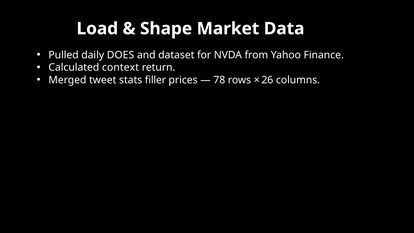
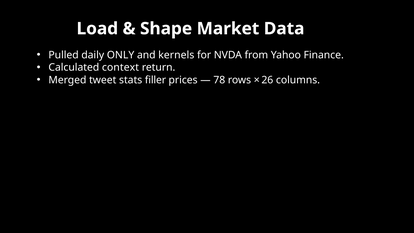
DOES: DOES -> ONLY (121, 55)
dataset: dataset -> kernels (176, 55)
